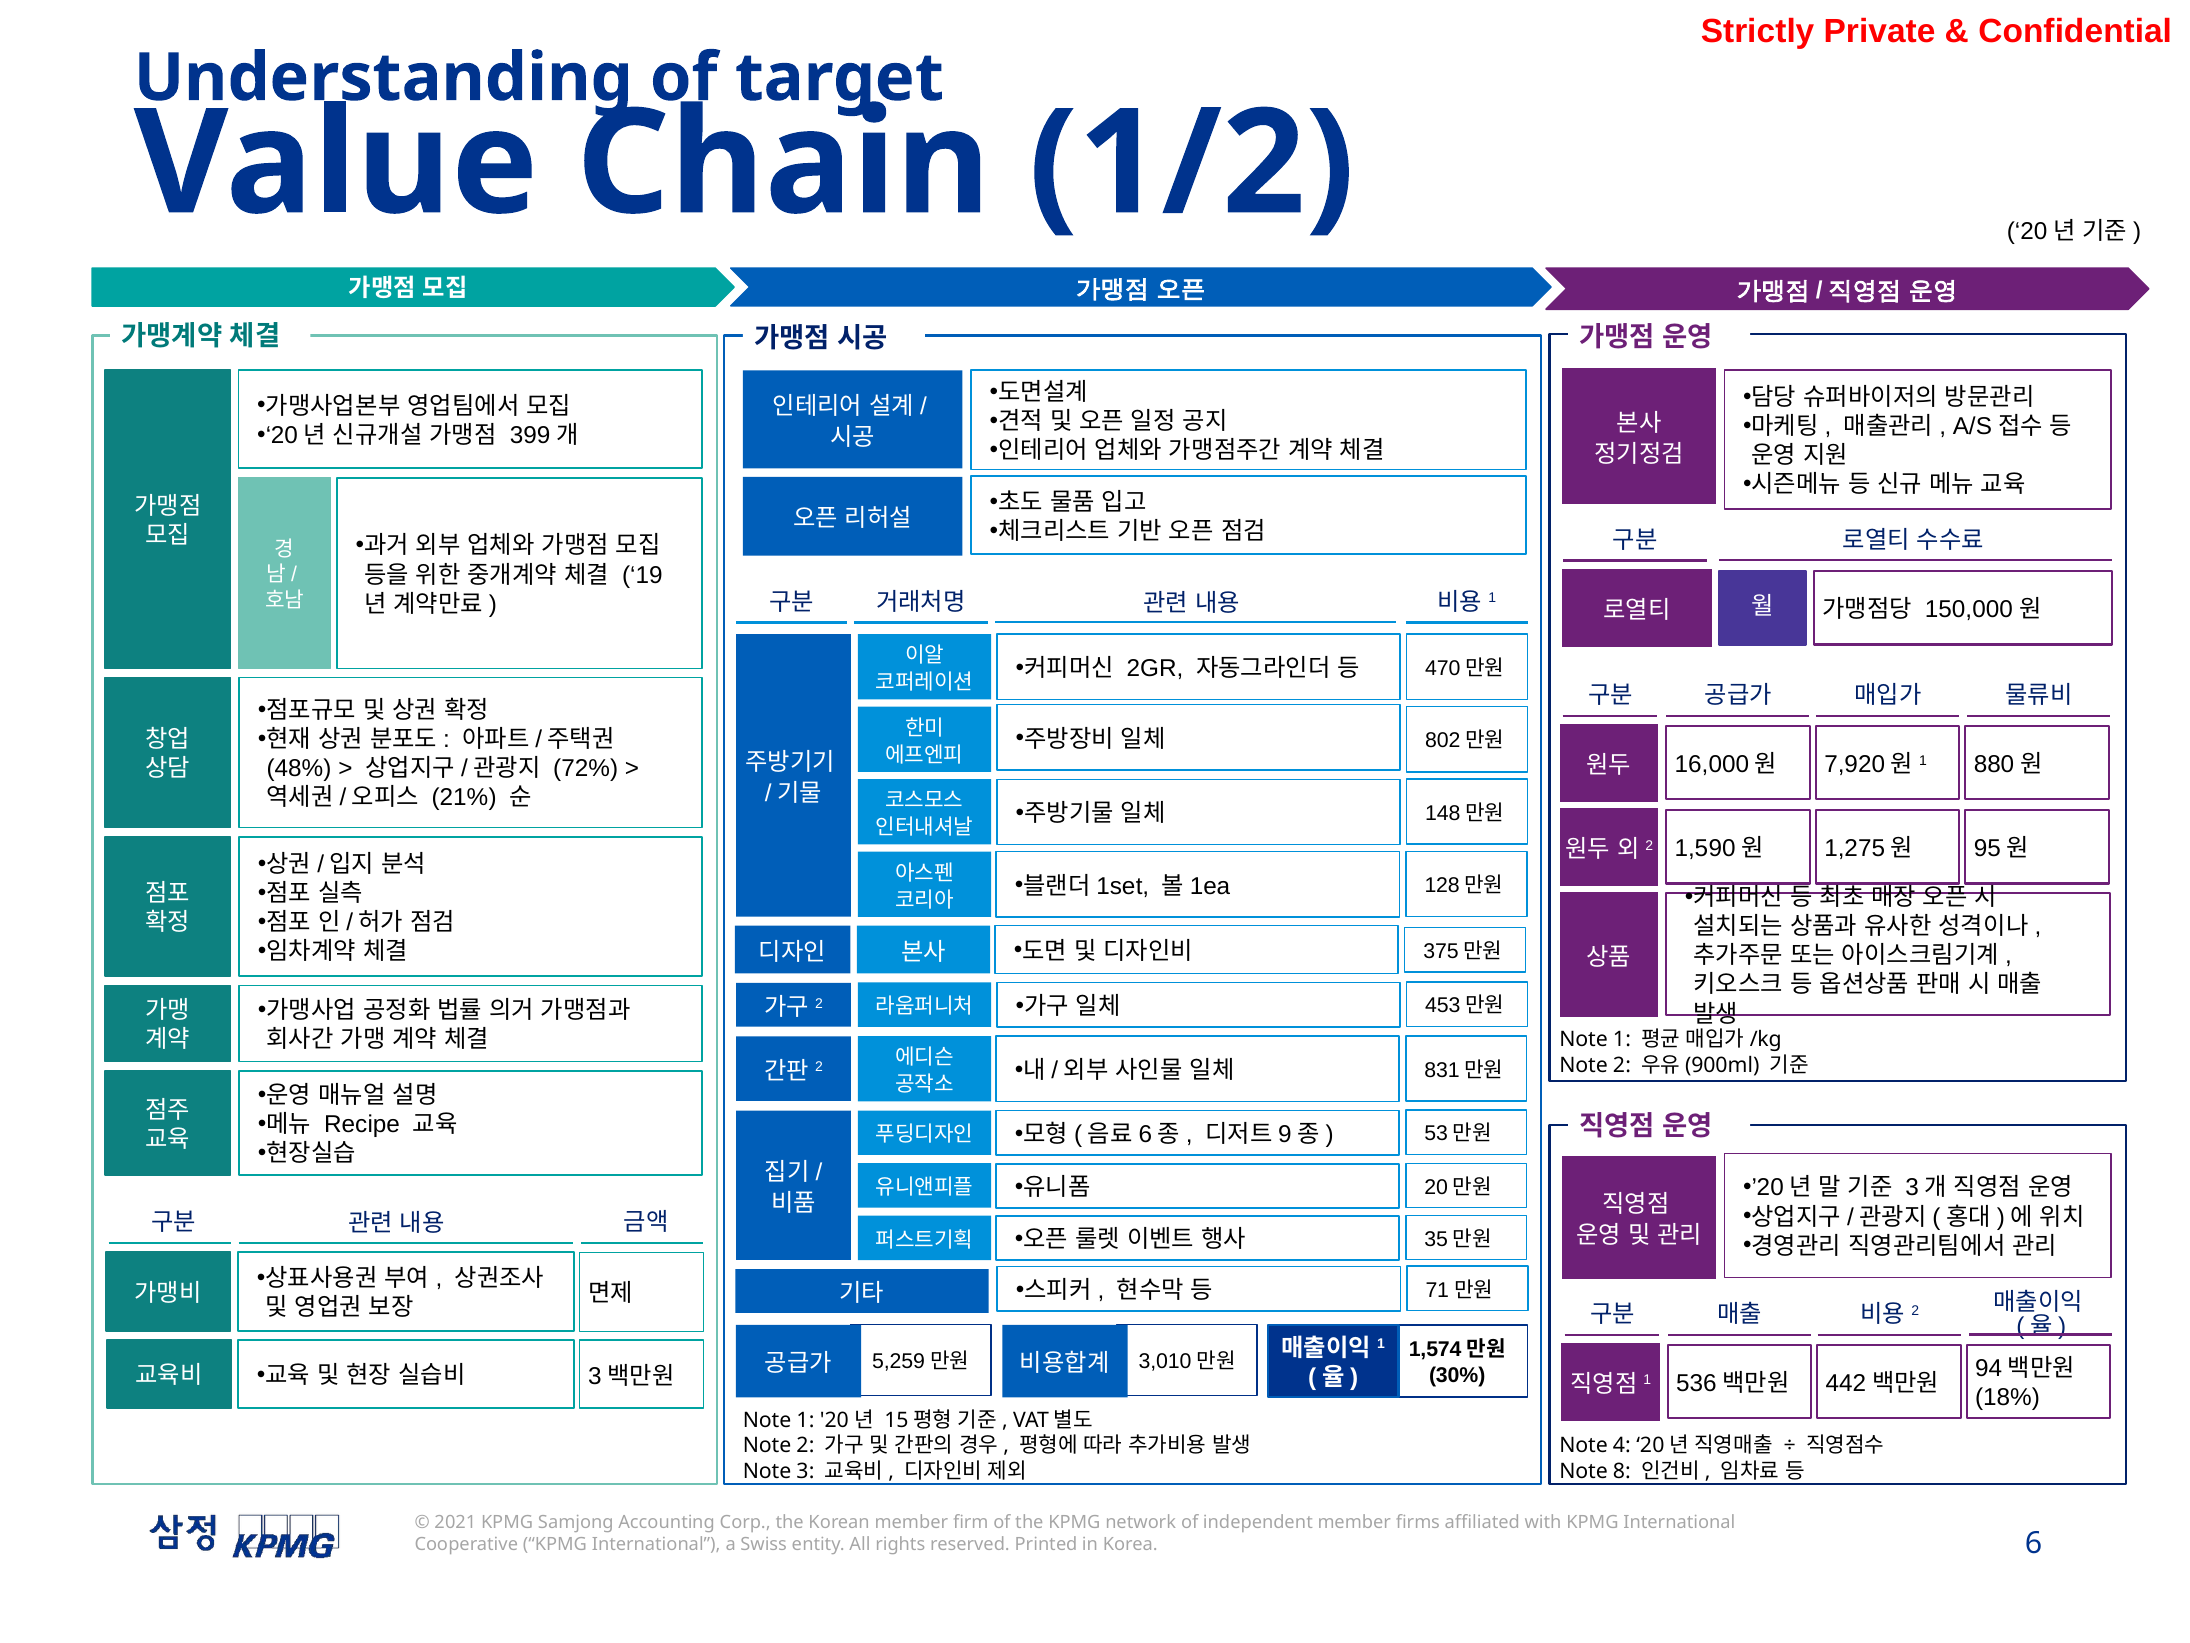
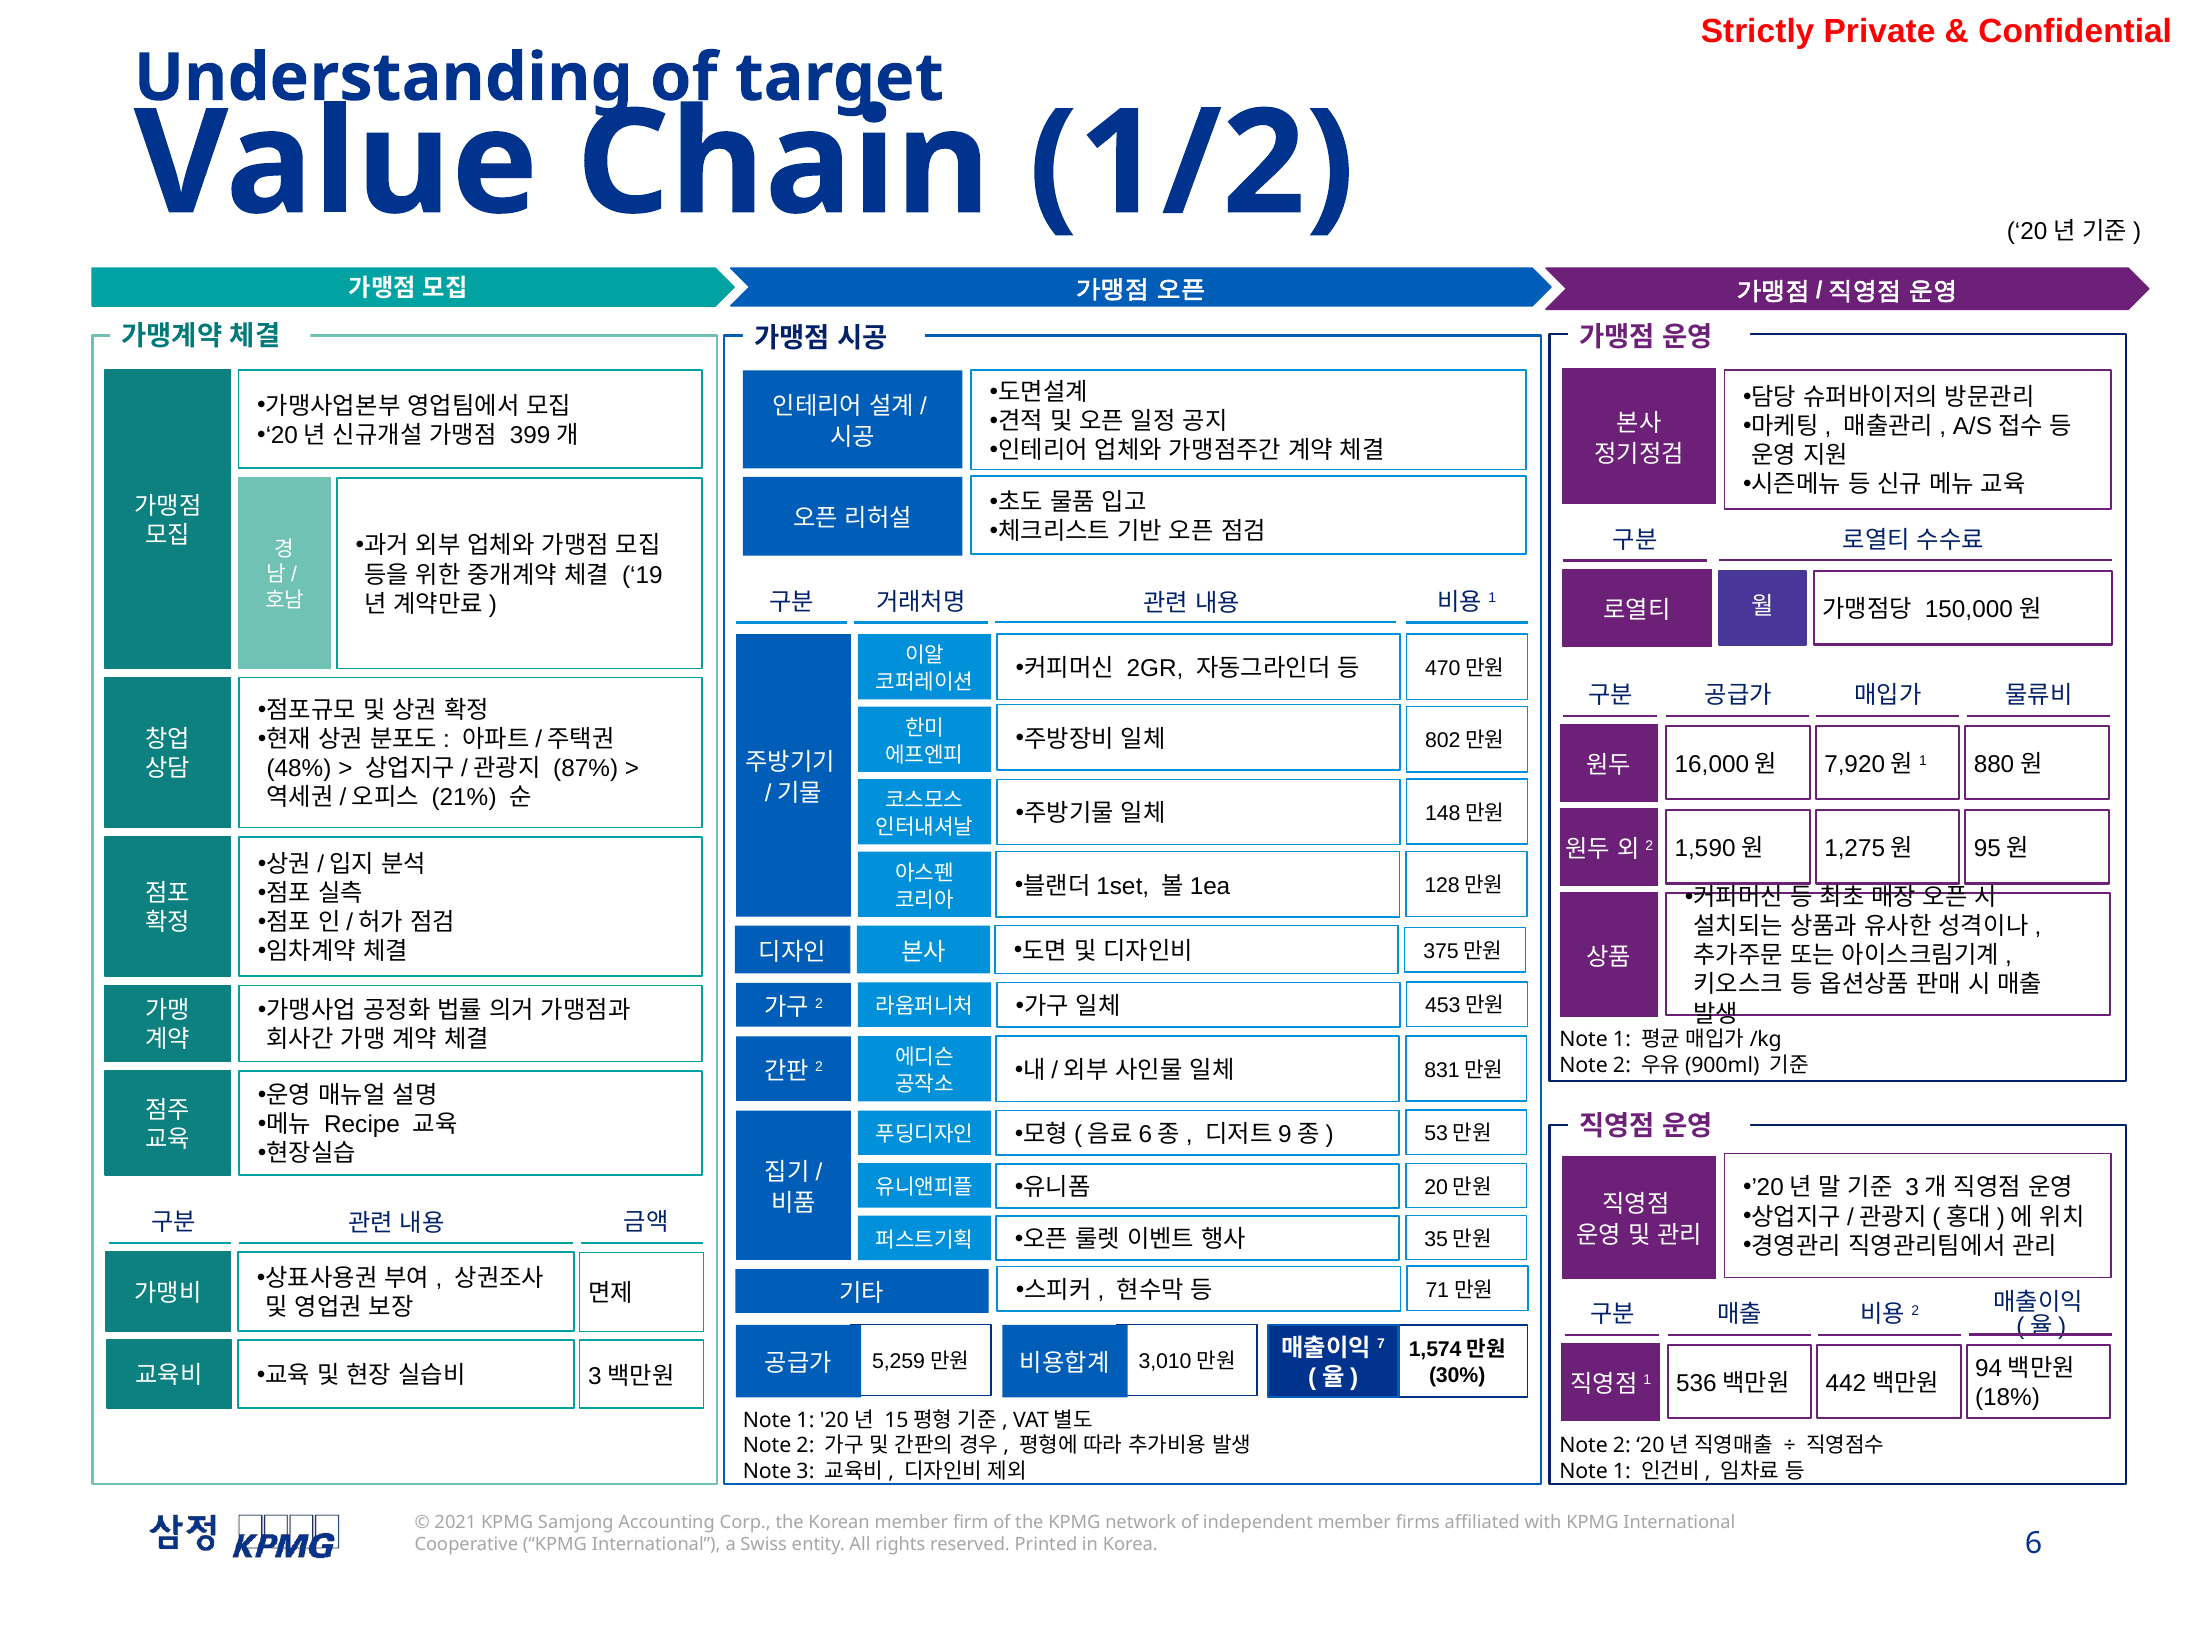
72%: 72% -> 87% (586, 768)
1: 1 -> 7 (1381, 1344)
4: 4 -> 2 (1622, 1445)
8: 8 -> 1 (1622, 1471)
